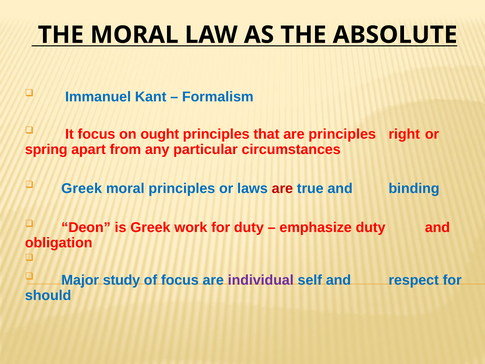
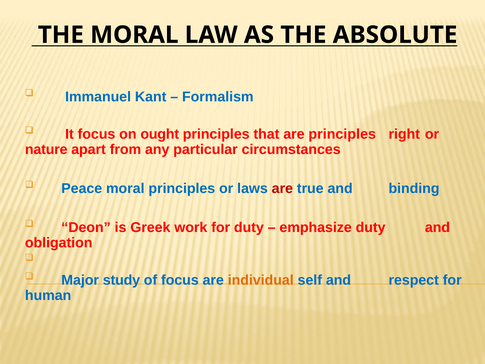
spring: spring -> nature (46, 149)
Greek: Greek -> Peace (82, 188)
individual colour: purple -> orange (261, 280)
should: should -> human (48, 295)
